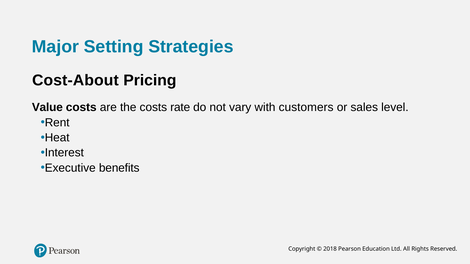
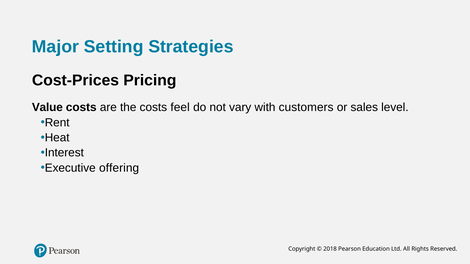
Cost-About: Cost-About -> Cost-Prices (75, 80)
rate: rate -> feel (180, 108)
benefits: benefits -> offering (119, 168)
